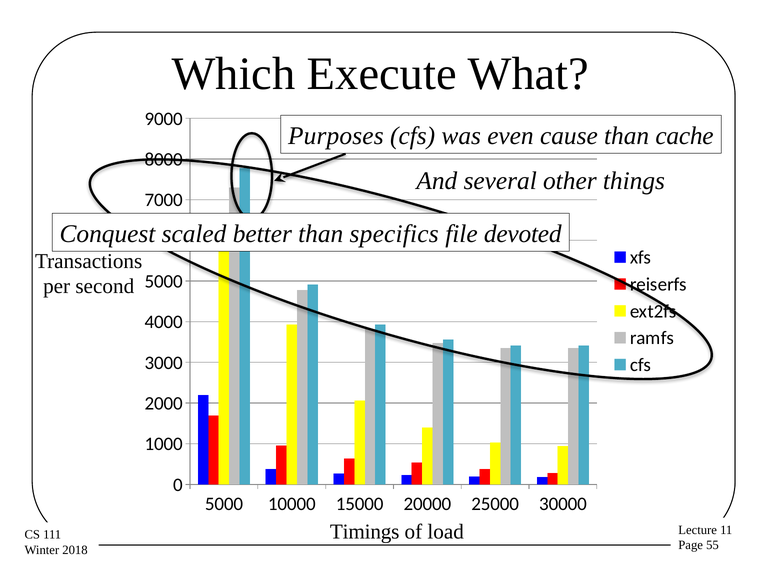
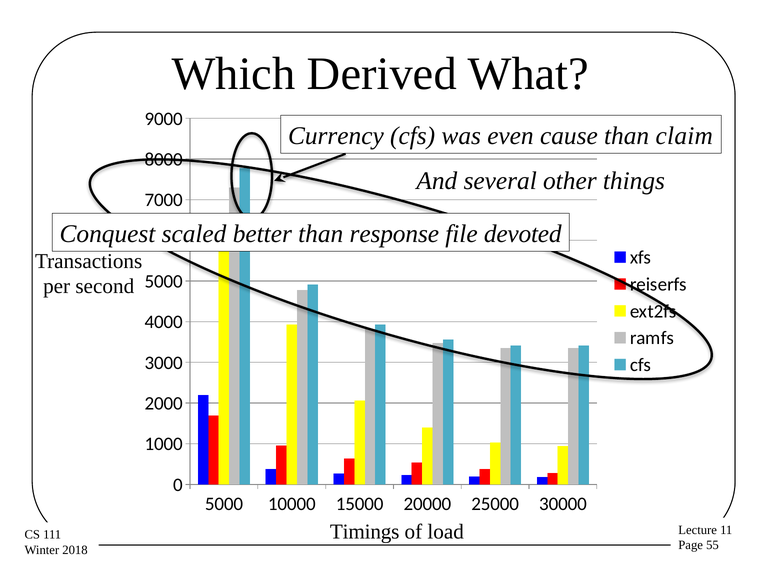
Execute: Execute -> Derived (382, 74)
Purposes: Purposes -> Currency (336, 136)
cache: cache -> claim (684, 136)
specifics: specifics -> response (394, 234)
